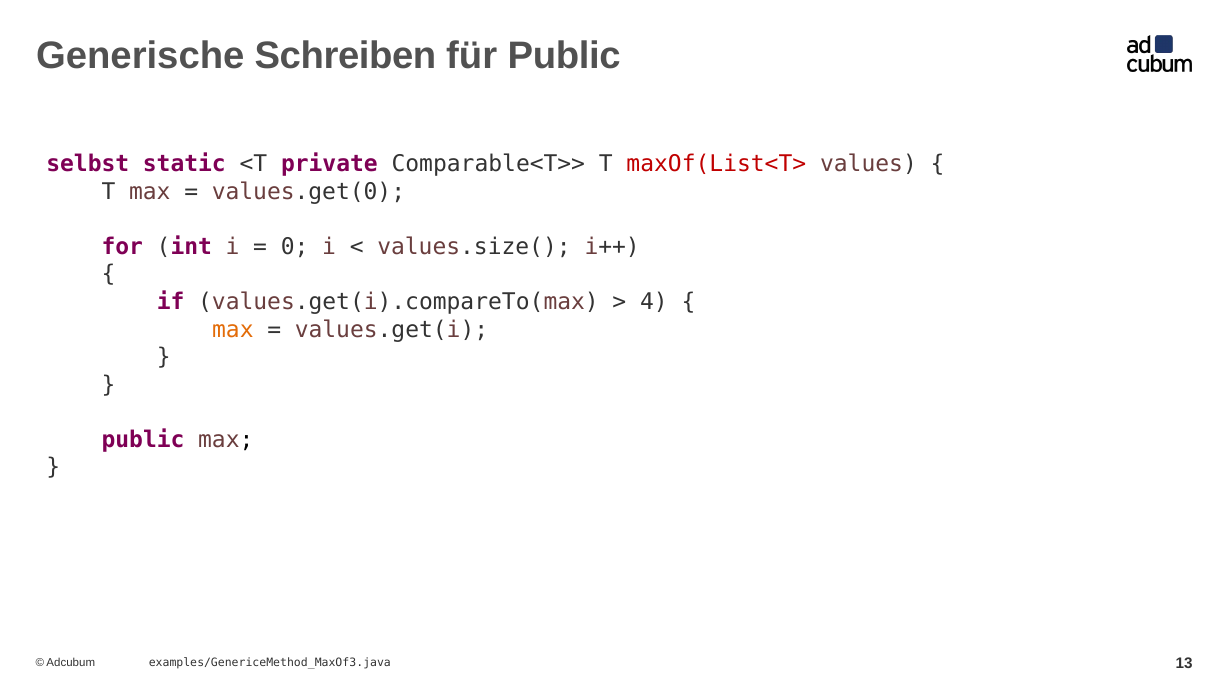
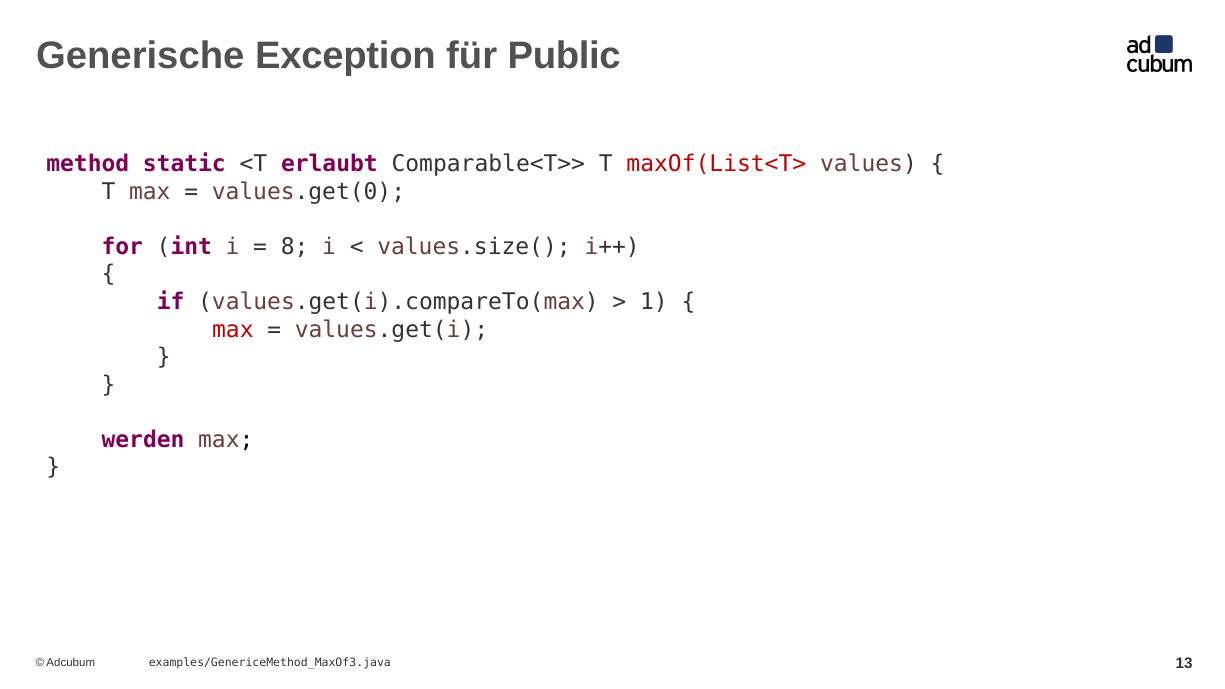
Schreiben: Schreiben -> Exception (345, 56)
selbst: selbst -> method (88, 164)
private: private -> erlaubt (329, 164)
0: 0 -> 8 (295, 247)
4: 4 -> 1 (654, 302)
max colour: orange -> red (233, 330)
public: public -> werden (143, 440)
